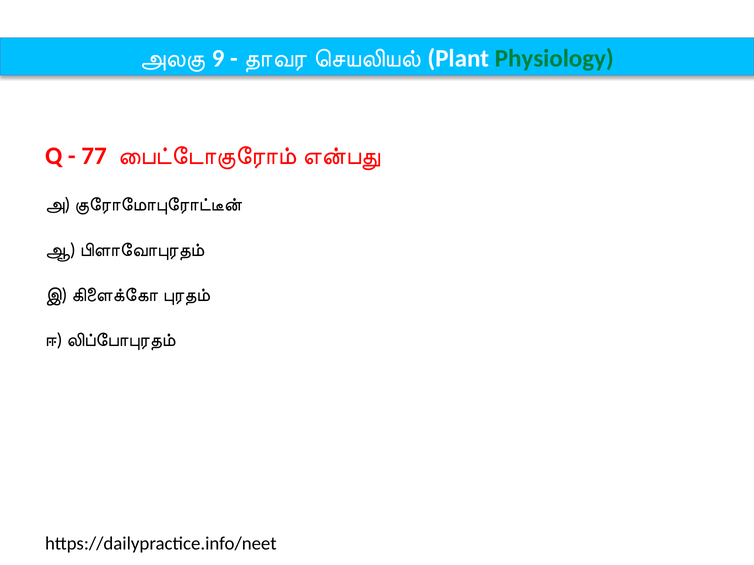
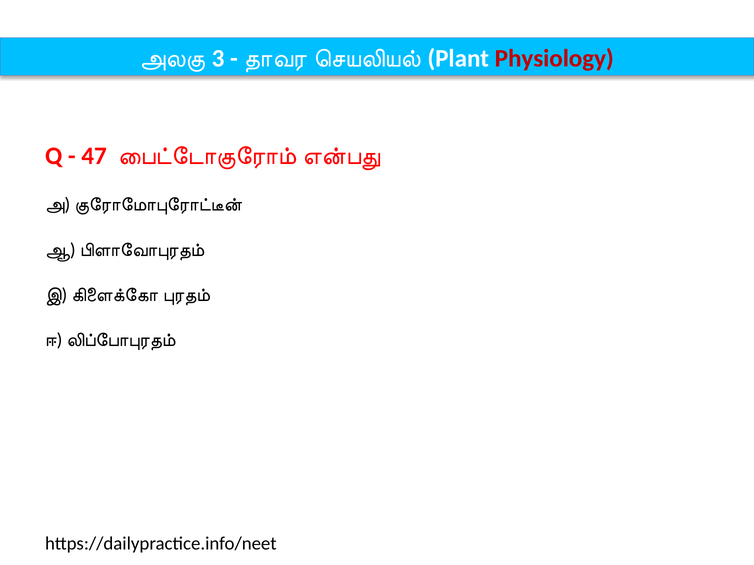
9: 9 -> 3 (218, 58)
Physiology colour: green -> red (554, 58)
77: 77 -> 47 (94, 156)
